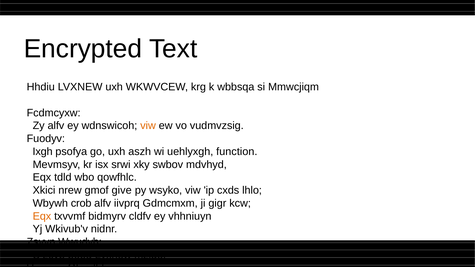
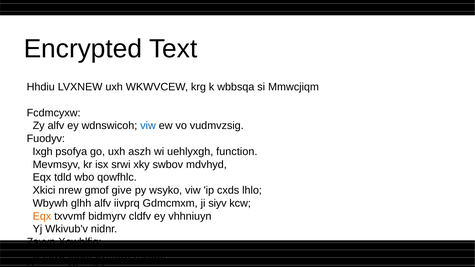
viw colour: orange -> blue (148, 126)
Wbywh crob: crob -> glhh (81, 203)
ji gigr: gigr -> siyv (217, 203)
Zsvvn Wwudyh: Wwudyh -> Xowhlfig (80, 242)
